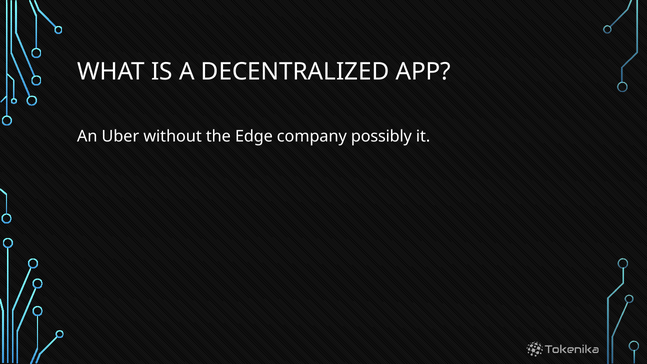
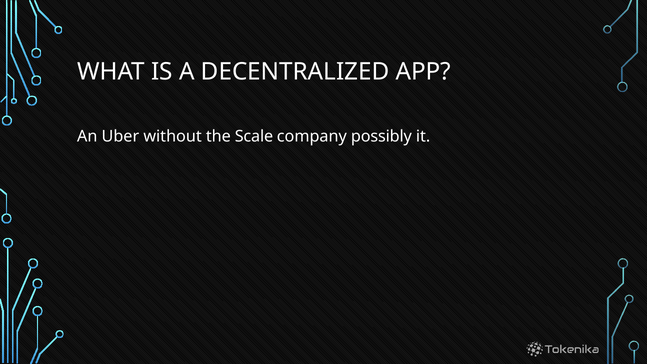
Edge: Edge -> Scale (254, 137)
